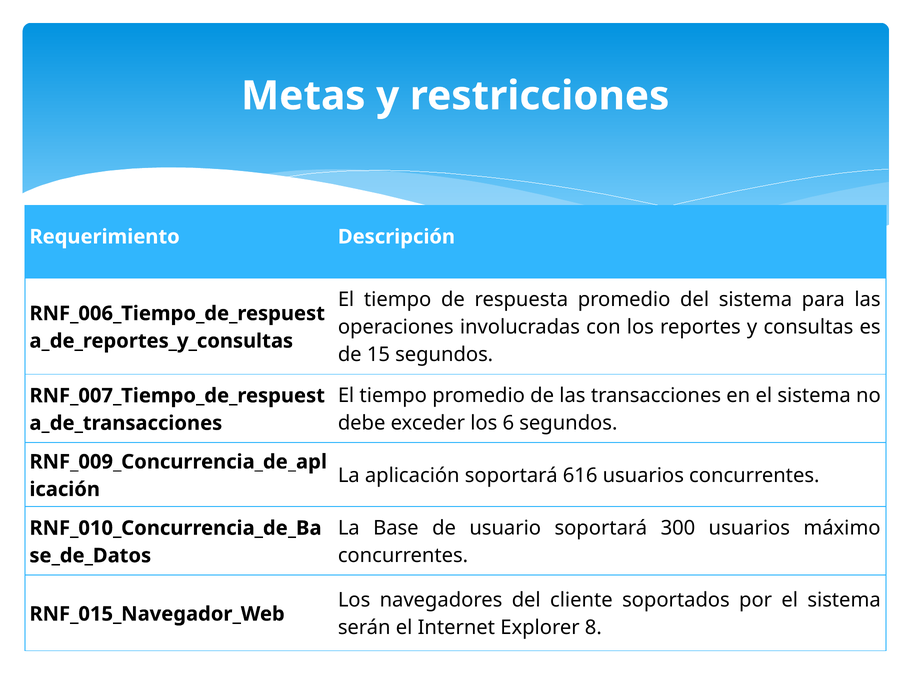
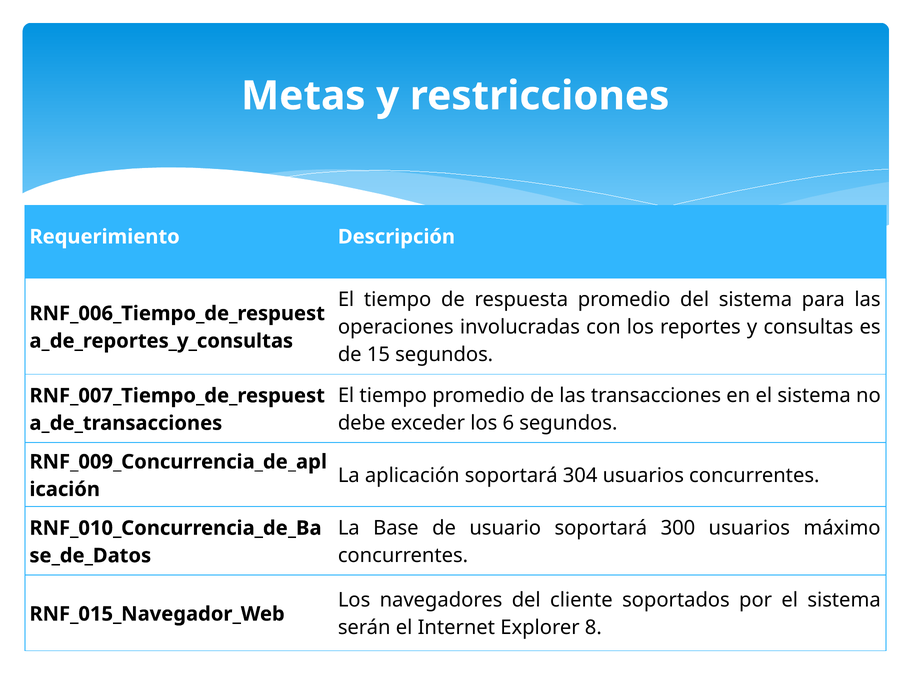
616: 616 -> 304 (580, 475)
